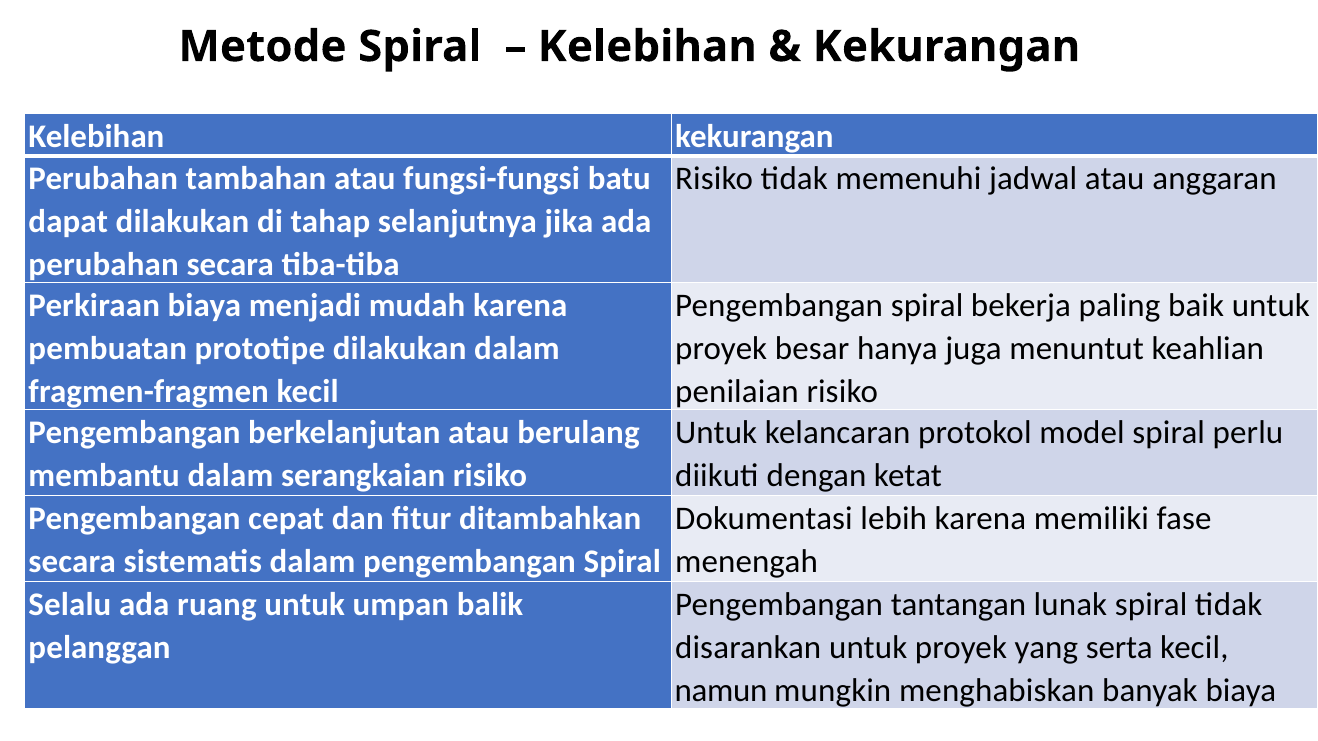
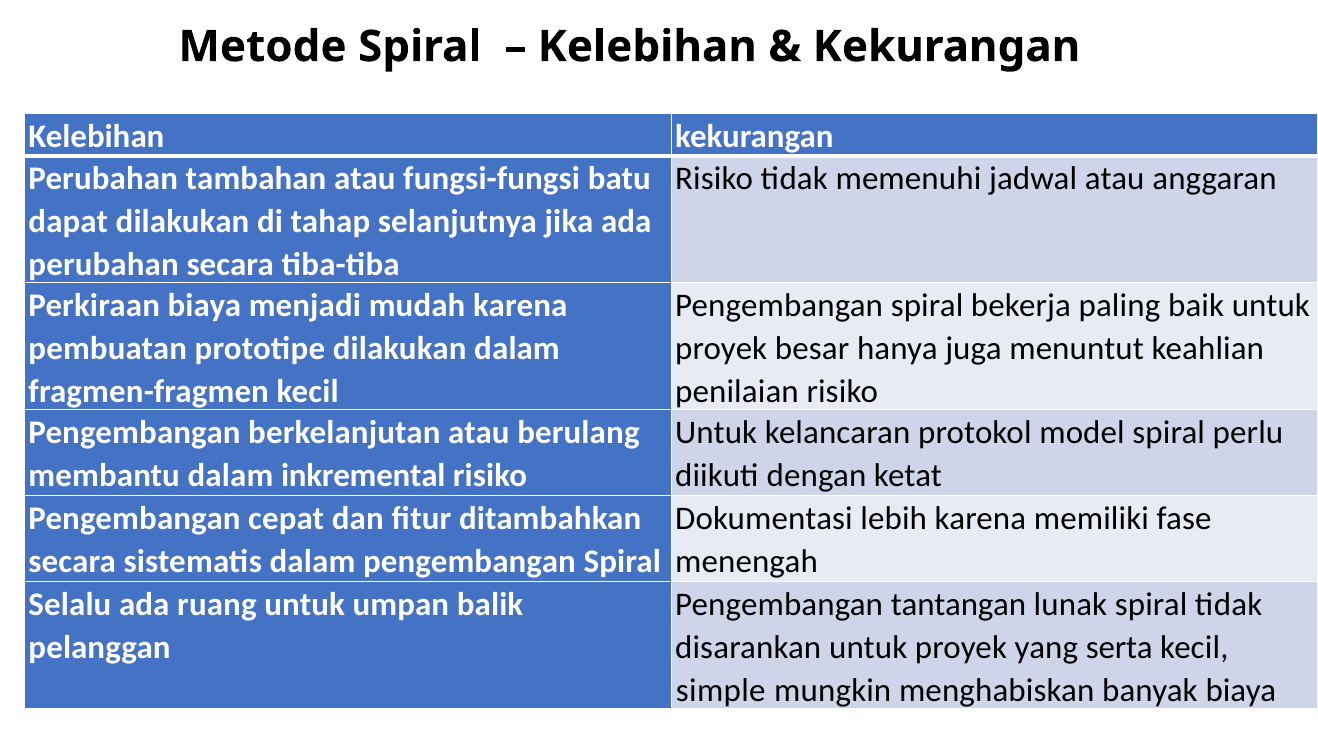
serangkaian: serangkaian -> inkremental (363, 476)
namun: namun -> simple (721, 691)
